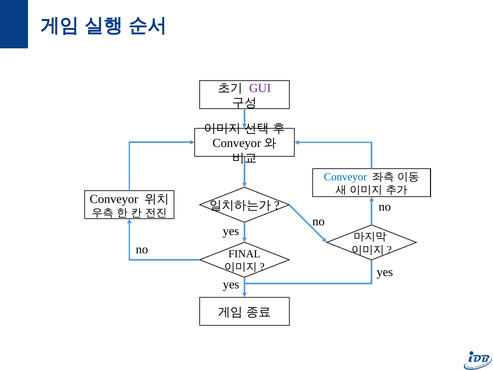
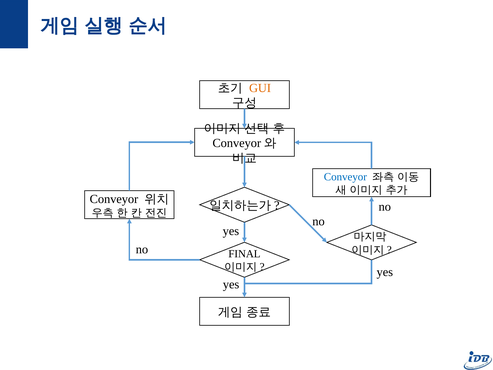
GUI colour: purple -> orange (260, 88)
